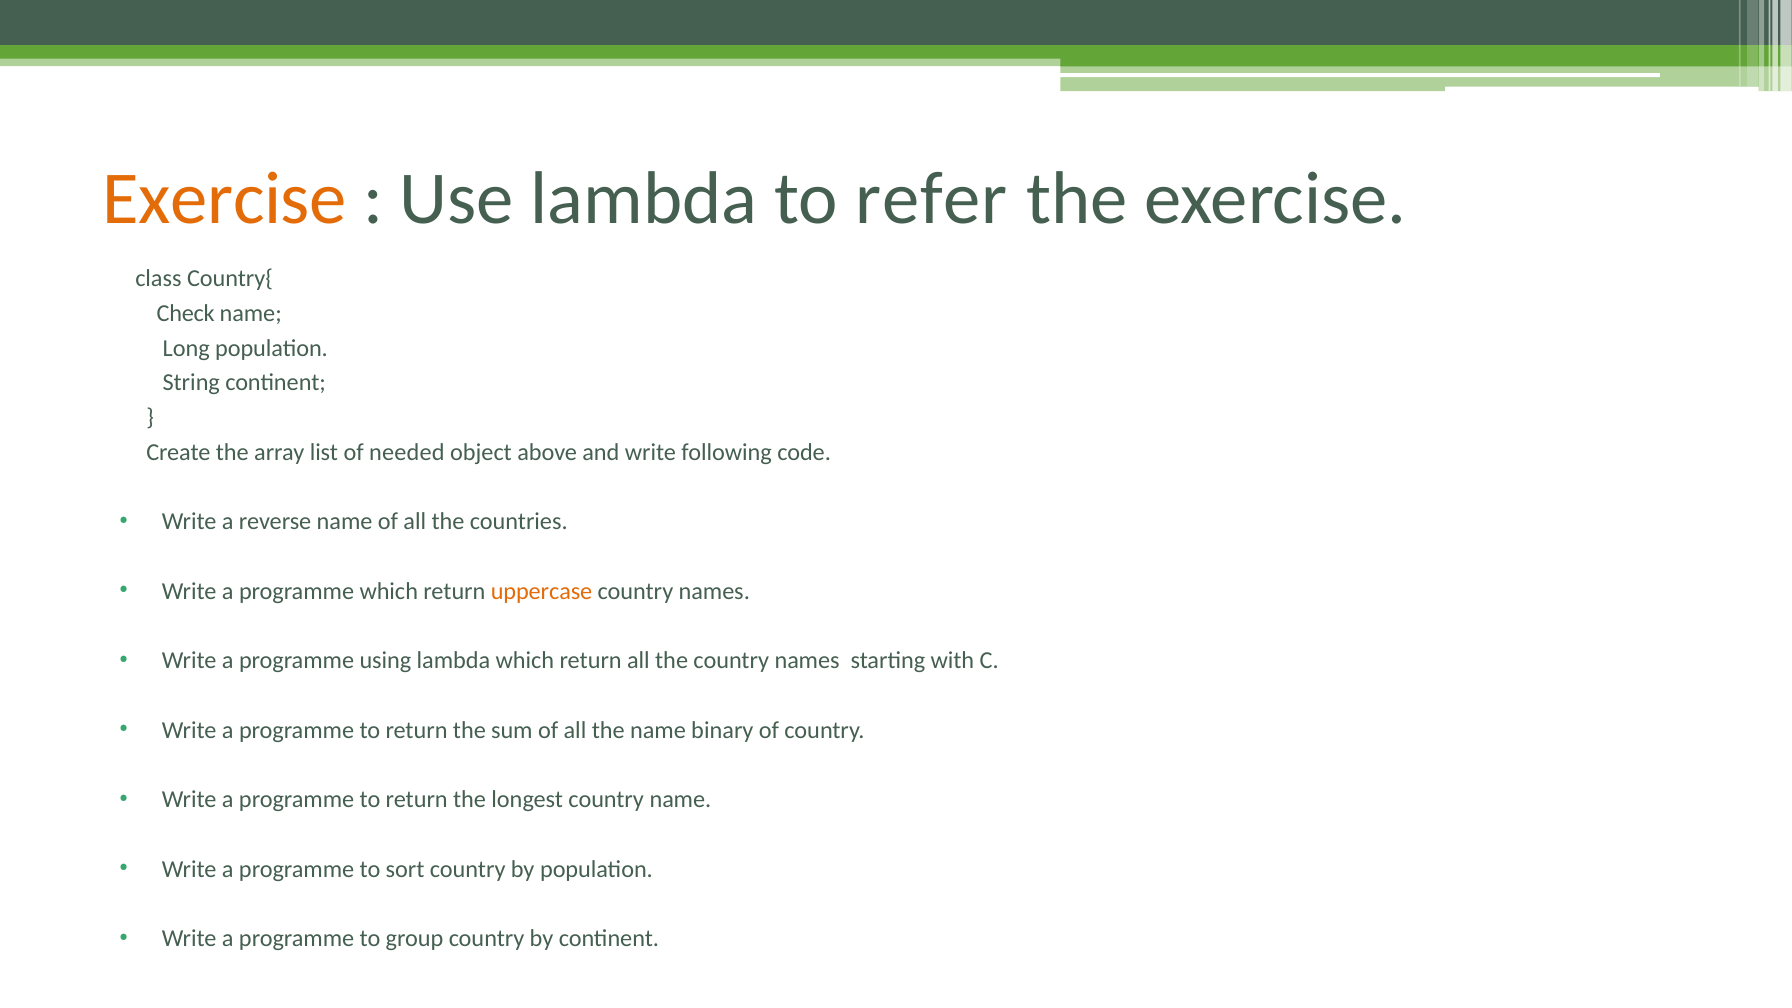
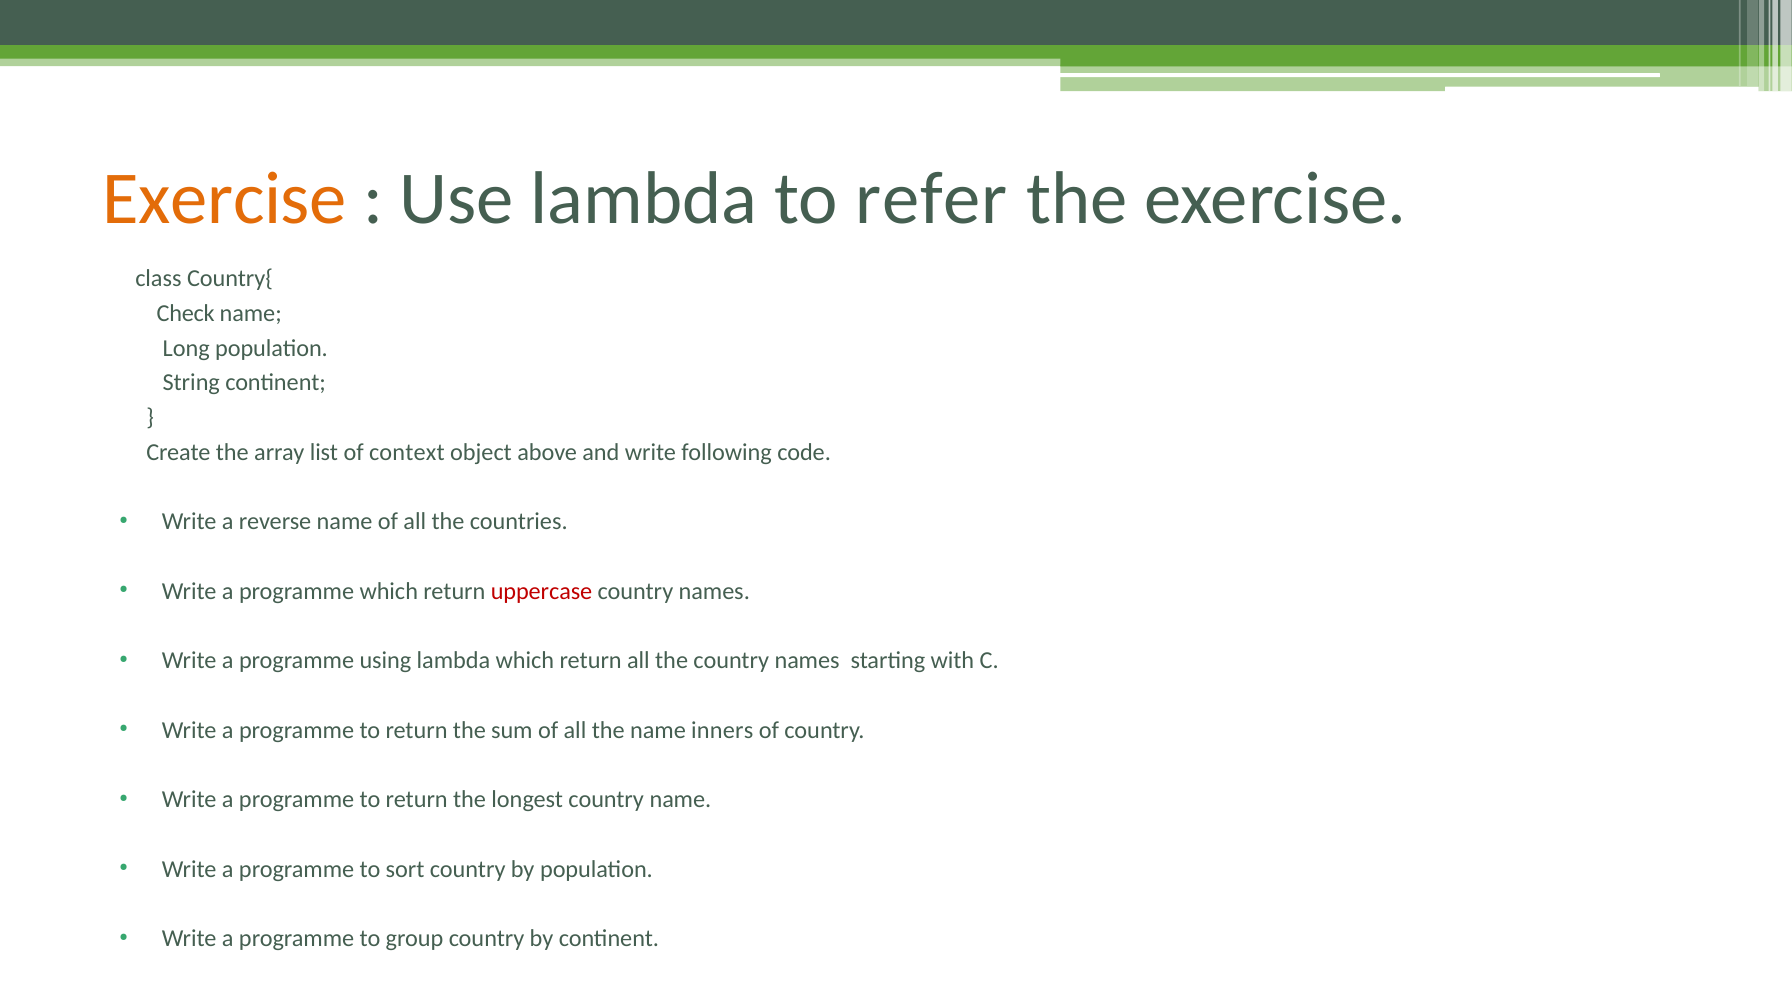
needed: needed -> context (407, 452)
uppercase colour: orange -> red (542, 591)
binary: binary -> inners (722, 730)
